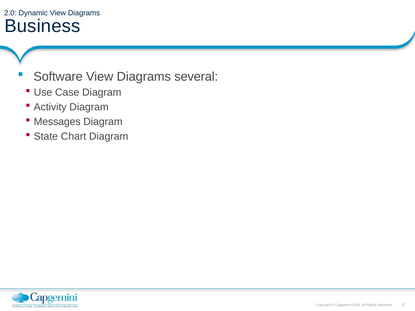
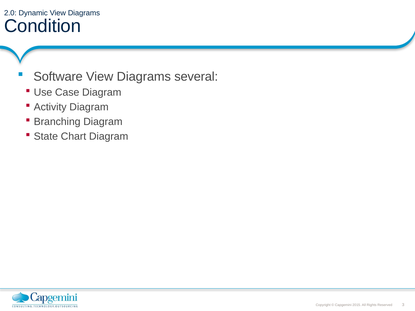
Business: Business -> Condition (43, 26)
Messages: Messages -> Branching (57, 122)
